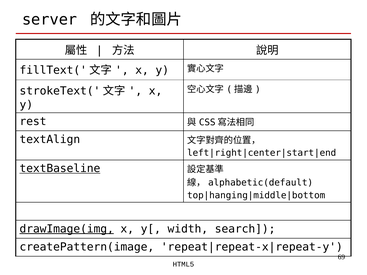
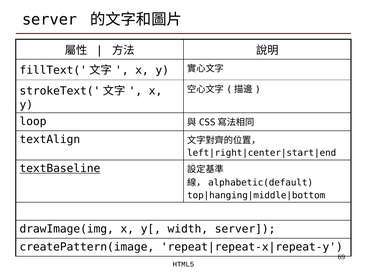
rest: rest -> loop (33, 121)
drawImage(img underline: present -> none (67, 229)
width search: search -> server (245, 229)
